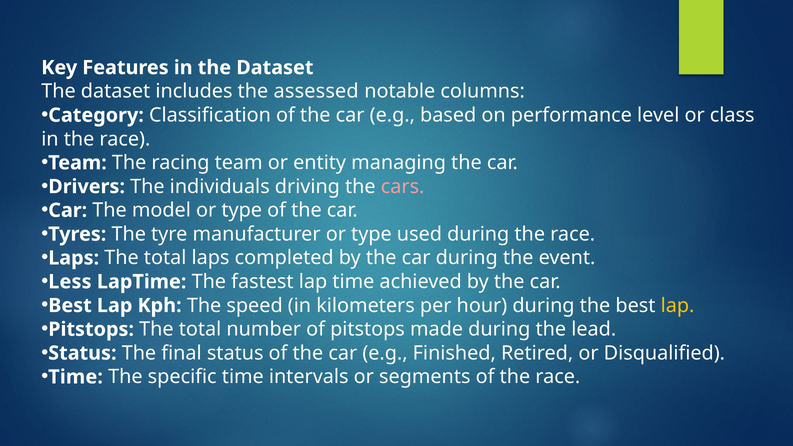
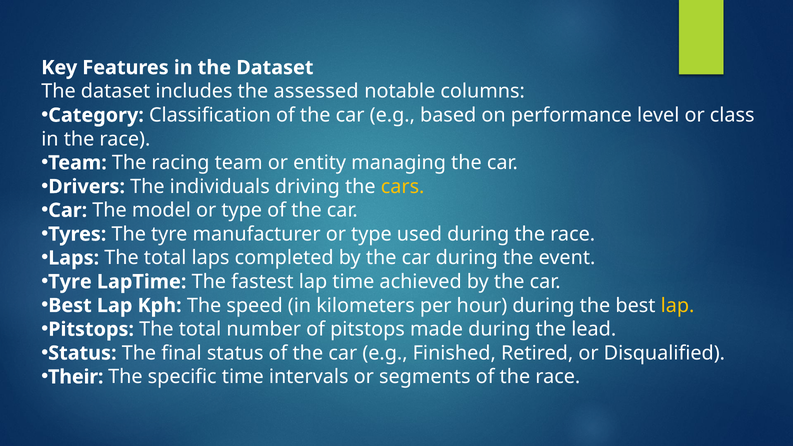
cars colour: pink -> yellow (403, 187)
Less: Less -> Tyre (70, 282)
Time: Time -> Their (76, 377)
